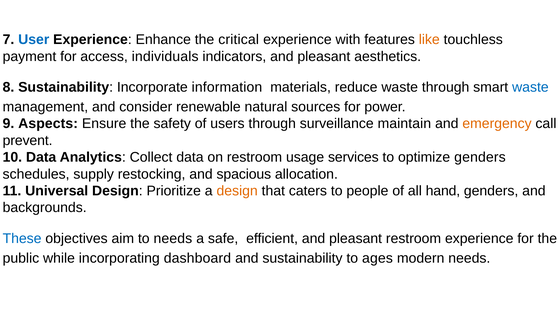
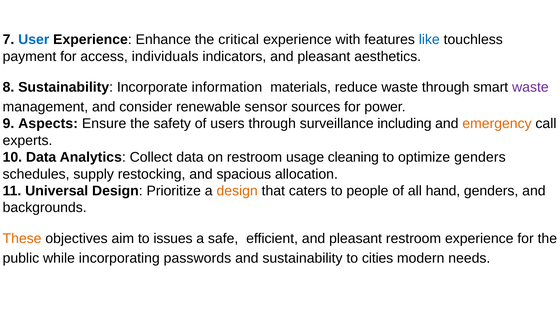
like colour: orange -> blue (429, 40)
waste colour: blue -> purple (530, 87)
natural: natural -> sensor (266, 107)
maintain: maintain -> including (404, 124)
prevent: prevent -> experts (28, 140)
services: services -> cleaning (353, 157)
These colour: blue -> orange (22, 238)
to needs: needs -> issues (173, 238)
dashboard: dashboard -> passwords (197, 258)
ages: ages -> cities (378, 258)
